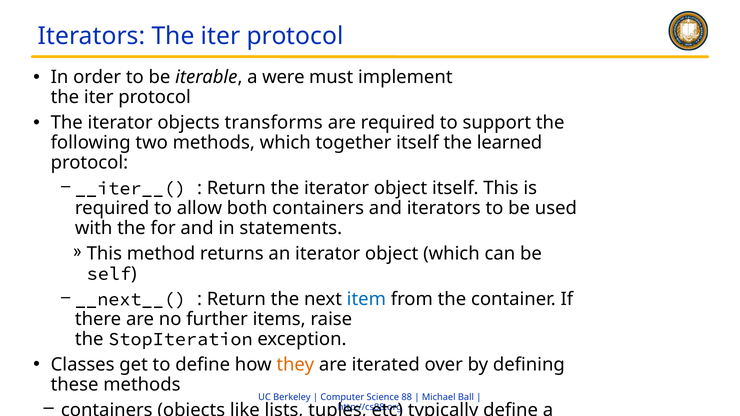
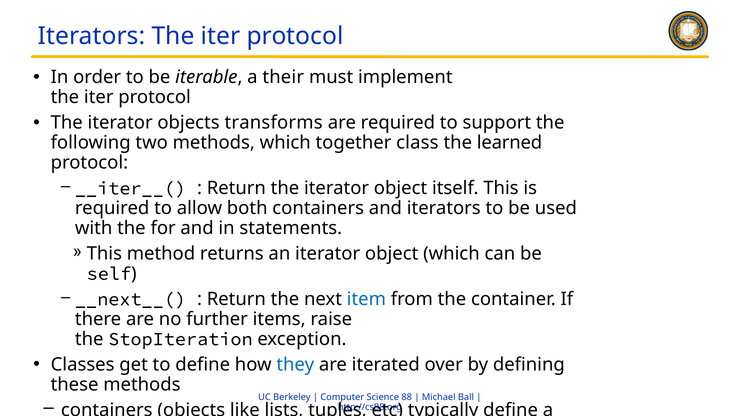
were: were -> their (283, 77)
together itself: itself -> class (417, 143)
they colour: orange -> blue (295, 365)
